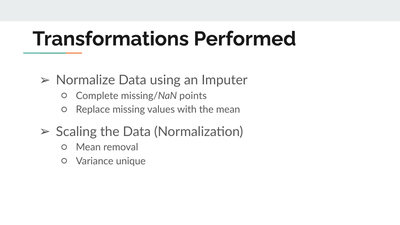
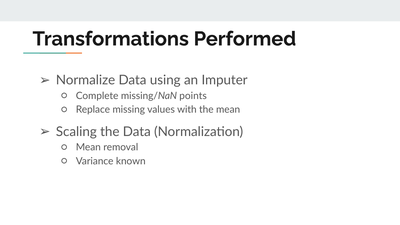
unique: unique -> known (131, 161)
